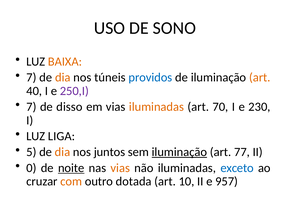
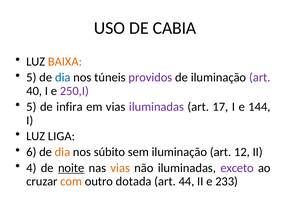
SONO: SONO -> CABIA (174, 28)
7: 7 -> 5 (31, 77)
dia colour: orange -> blue (63, 77)
providos colour: blue -> purple (150, 77)
art colour: orange -> purple (260, 77)
7: 7 -> 5 (31, 107)
disso: disso -> infira (70, 107)
iluminadas colour: orange -> purple (156, 107)
70: 70 -> 17 (220, 107)
230: 230 -> 144 (259, 107)
5: 5 -> 6 (31, 152)
juntos: juntos -> súbito (109, 152)
iluminação underline: present -> none (179, 152)
77: 77 -> 12 (242, 152)
0: 0 -> 4 (31, 168)
exceto colour: blue -> purple (237, 168)
10: 10 -> 44 (186, 181)
957: 957 -> 233 (227, 181)
